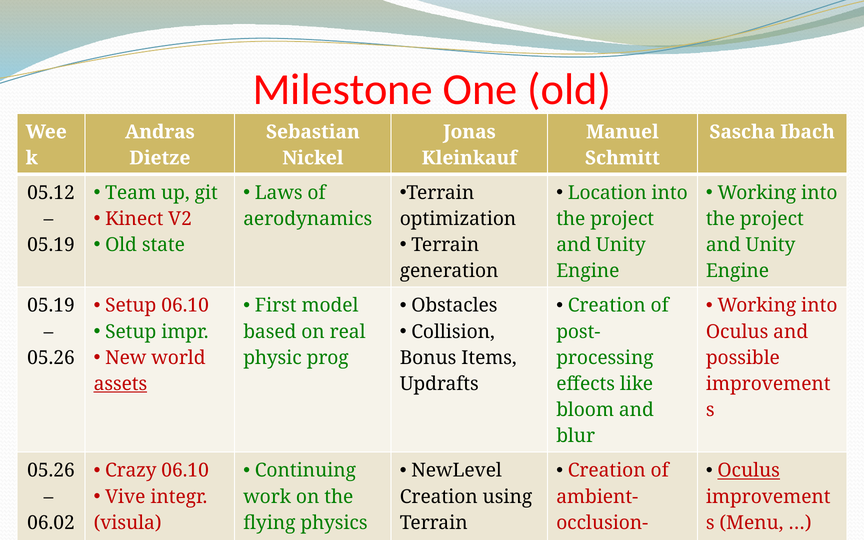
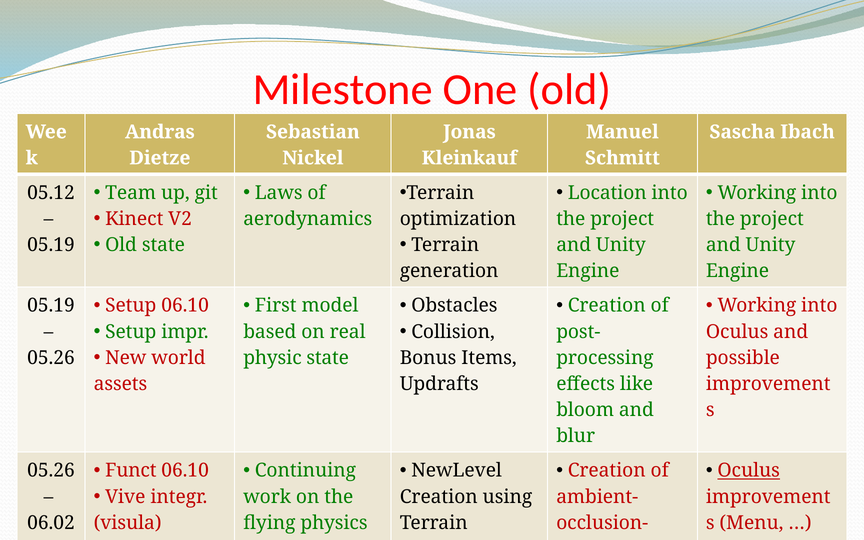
physic prog: prog -> state (328, 358)
assets underline: present -> none (120, 384)
Crazy: Crazy -> Funct (131, 471)
